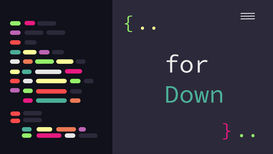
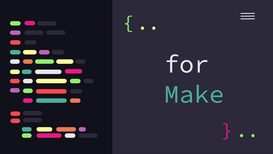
Down: Down -> Make (194, 94)
